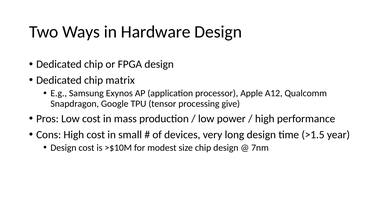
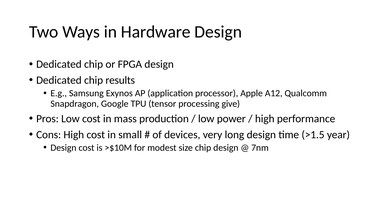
matrix: matrix -> results (120, 80)
